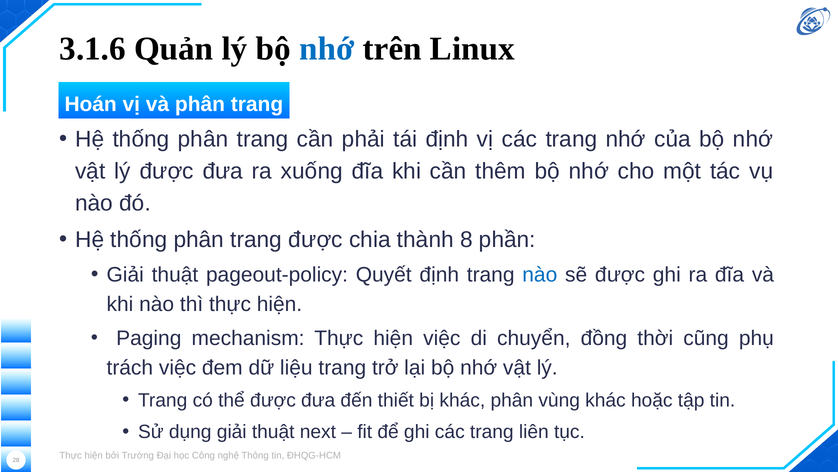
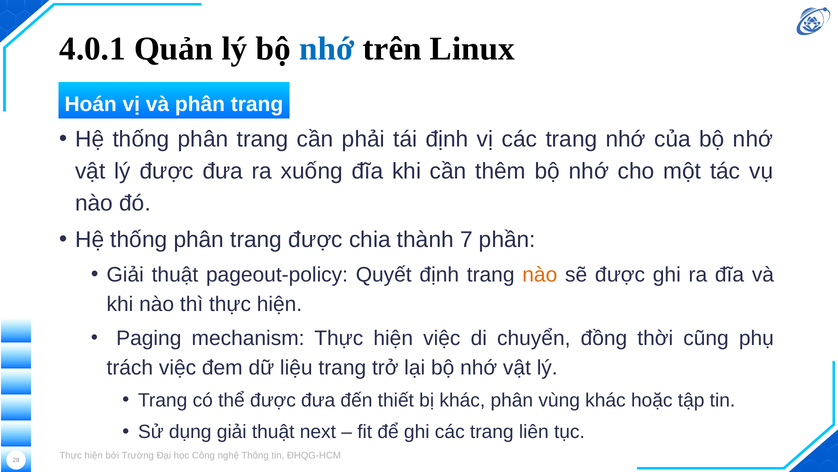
3.1.6: 3.1.6 -> 4.0.1 (93, 49)
8: 8 -> 7 (466, 239)
nào colour: blue -> orange (540, 274)
